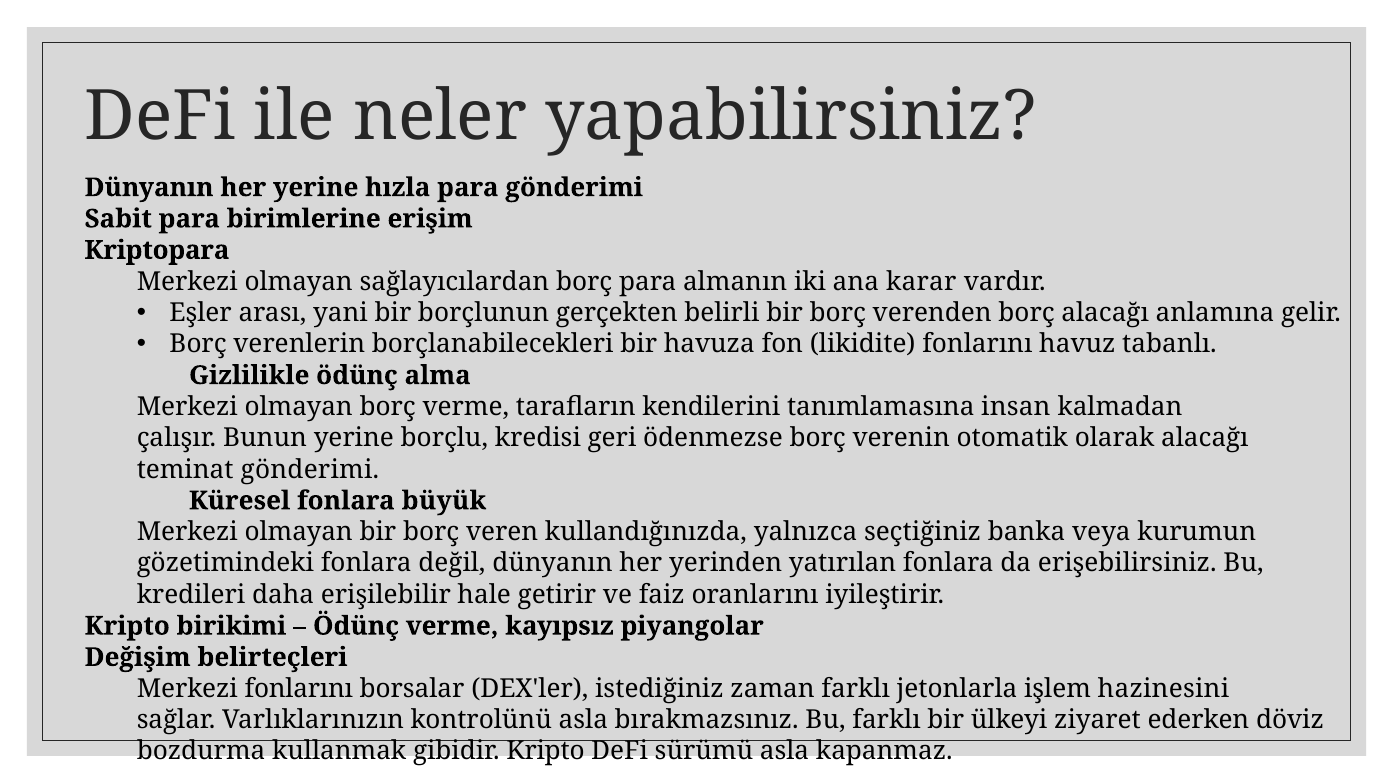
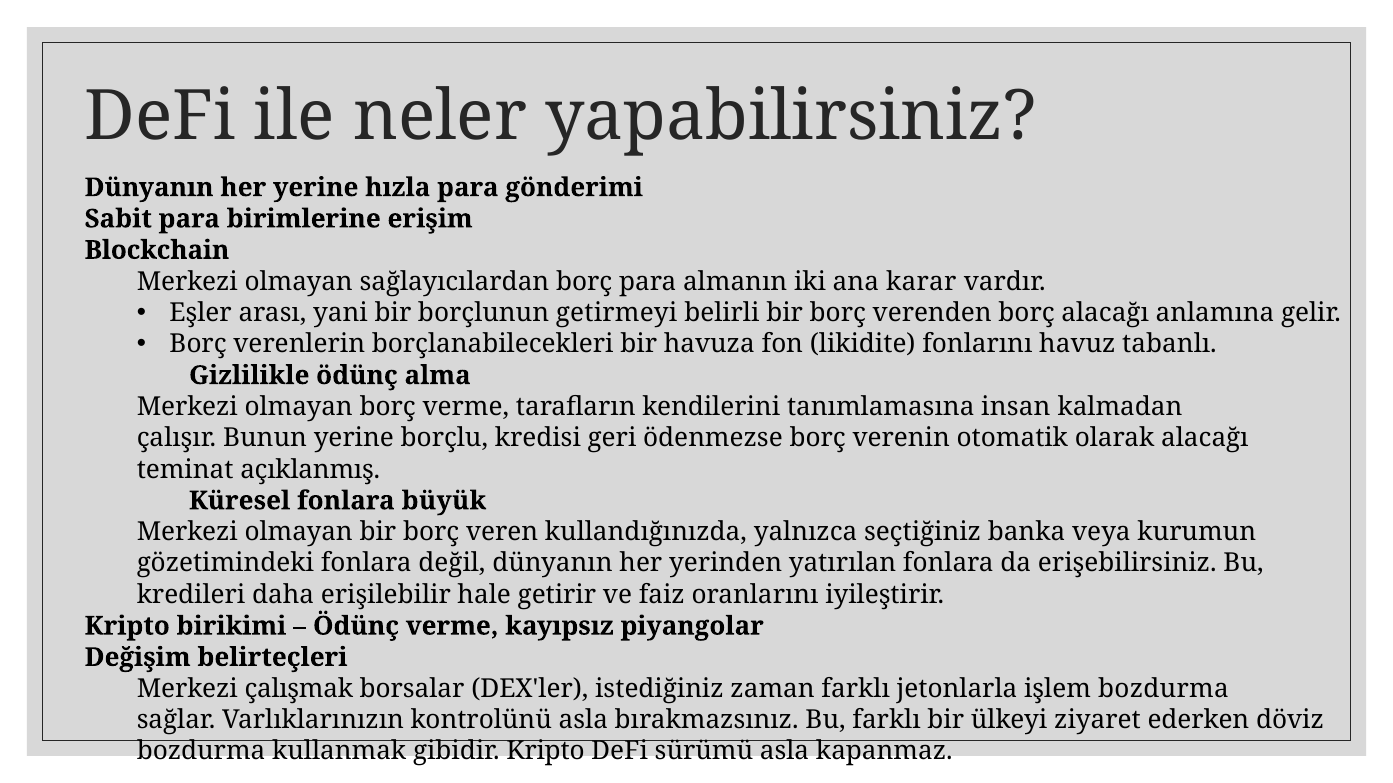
Kriptopara: Kriptopara -> Blockchain (157, 250)
gerçekten: gerçekten -> getirmeyi (617, 313)
teminat gönderimi: gönderimi -> açıklanmış (310, 470)
Merkezi fonlarını: fonlarını -> çalışmak (299, 689)
işlem hazinesini: hazinesini -> bozdurma (1163, 689)
